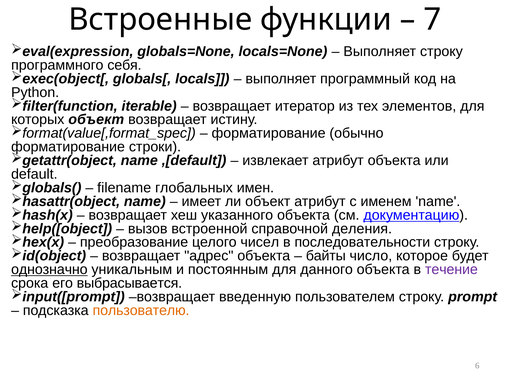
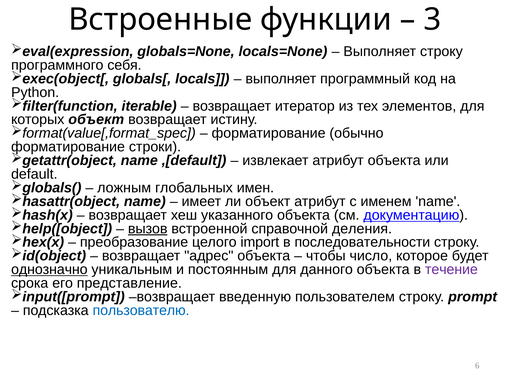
7: 7 -> 3 (432, 19)
filename: filename -> ложным (124, 188)
вызов underline: none -> present (148, 228)
чисел: чисел -> import (260, 242)
байты: байты -> чтобы (326, 256)
выбрасывается: выбрасывается -> представление (129, 283)
пользователю colour: orange -> blue (141, 310)
